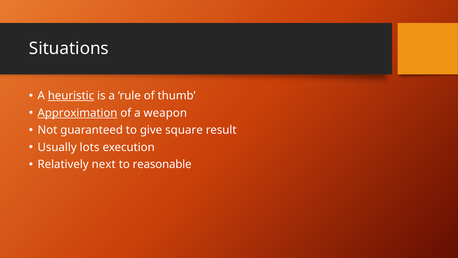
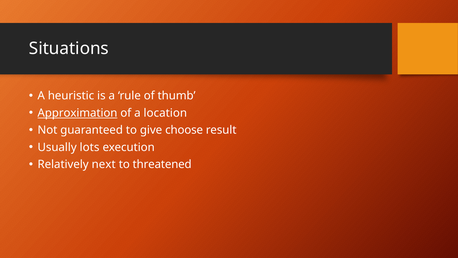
heuristic underline: present -> none (71, 96)
weapon: weapon -> location (165, 113)
square: square -> choose (184, 130)
reasonable: reasonable -> threatened (162, 164)
